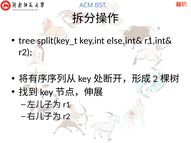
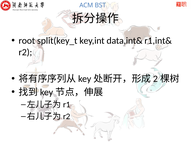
tree: tree -> root (27, 41)
else,int&: else,int& -> data,int& (125, 41)
